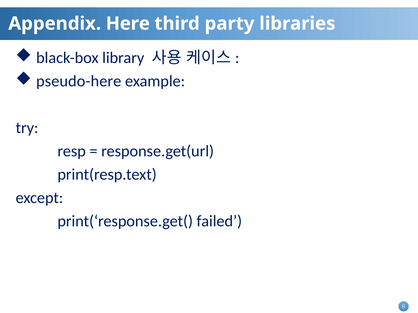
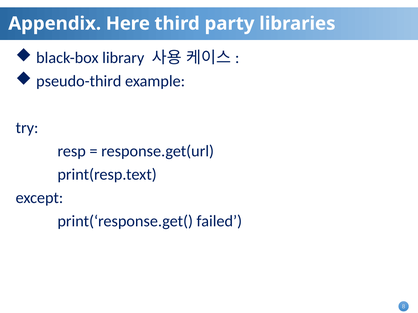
pseudo-here: pseudo-here -> pseudo-third (79, 81)
